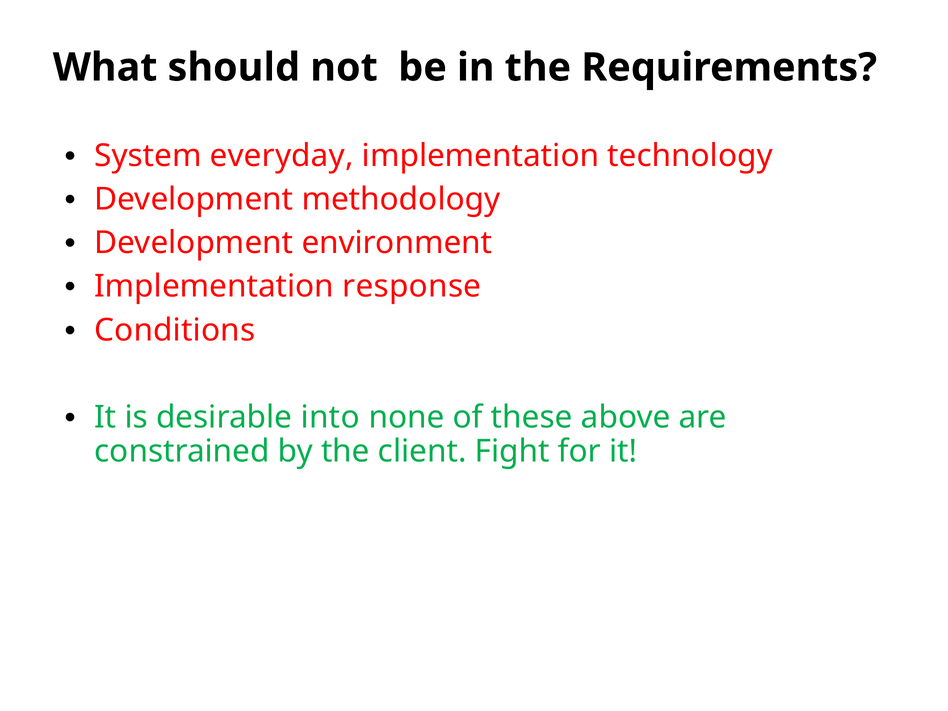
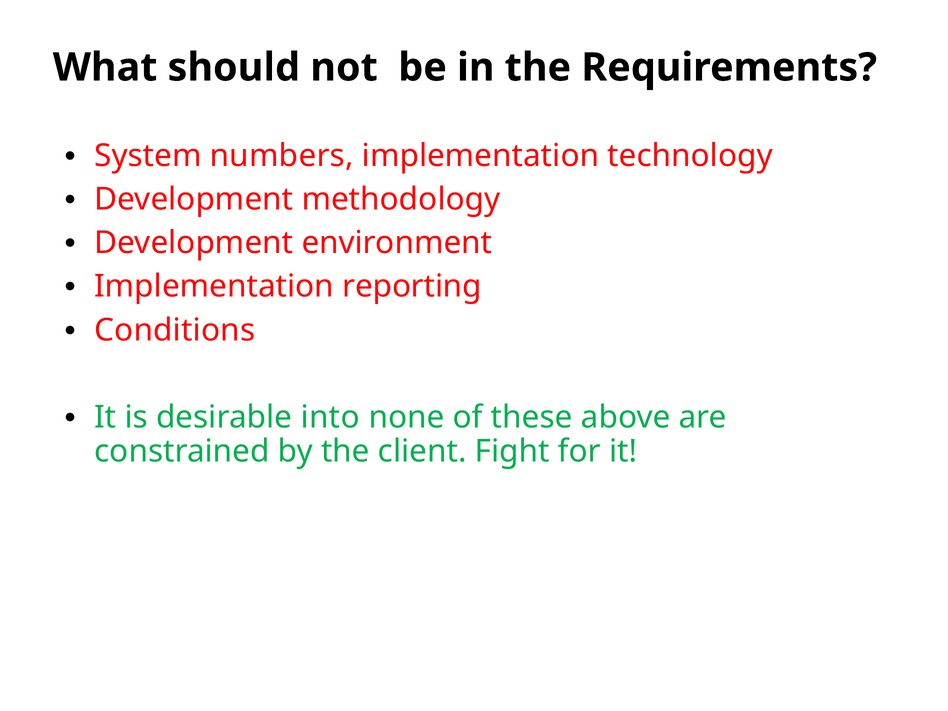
everyday: everyday -> numbers (282, 156)
response: response -> reporting (412, 287)
